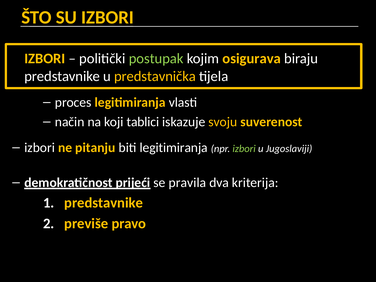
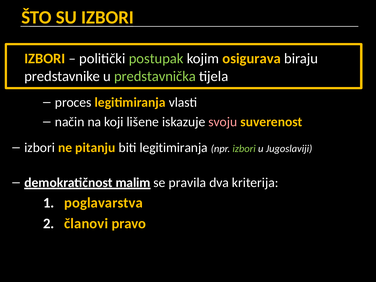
predstavnička colour: yellow -> light green (155, 76)
tablici: tablici -> lišene (143, 122)
svoju colour: yellow -> pink (223, 122)
prijeći: prijeći -> malim (133, 183)
predstavnike: predstavnike -> poglavarstva (103, 203)
previše: previše -> članovi (86, 223)
